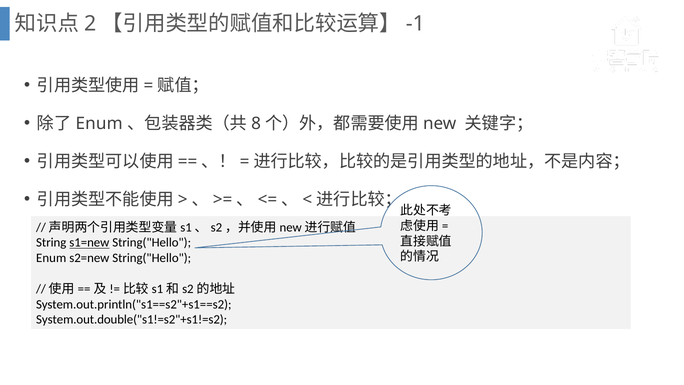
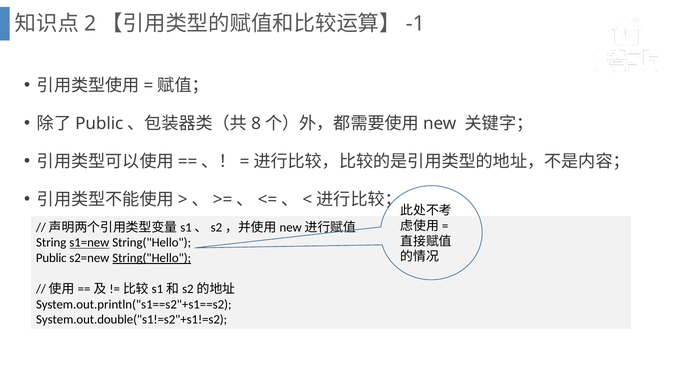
Enum: Enum -> Public (99, 124)
Enum: Enum -> Public (51, 258)
String("Hello underline: none -> present (152, 258)
